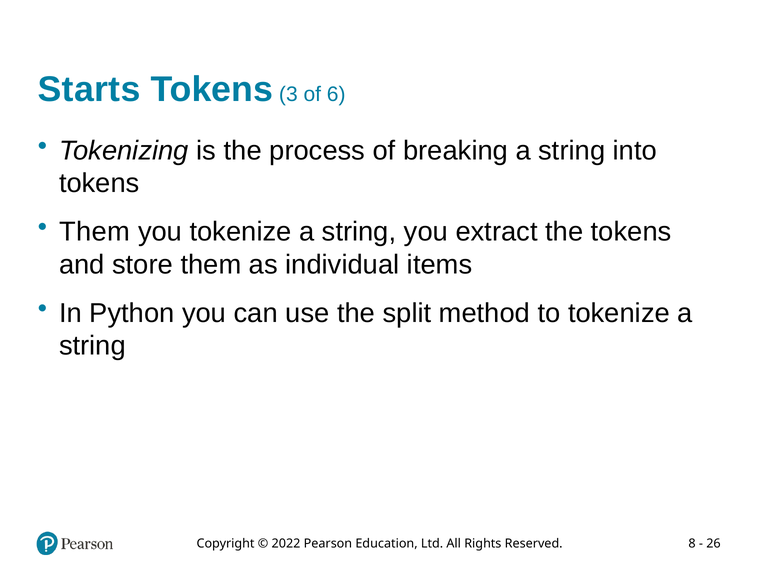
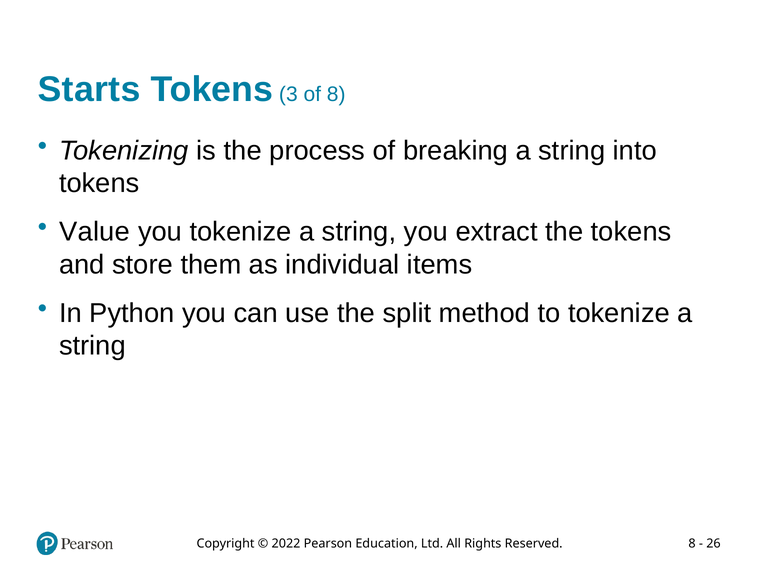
of 6: 6 -> 8 (336, 95)
Them: Them -> Value (95, 232)
